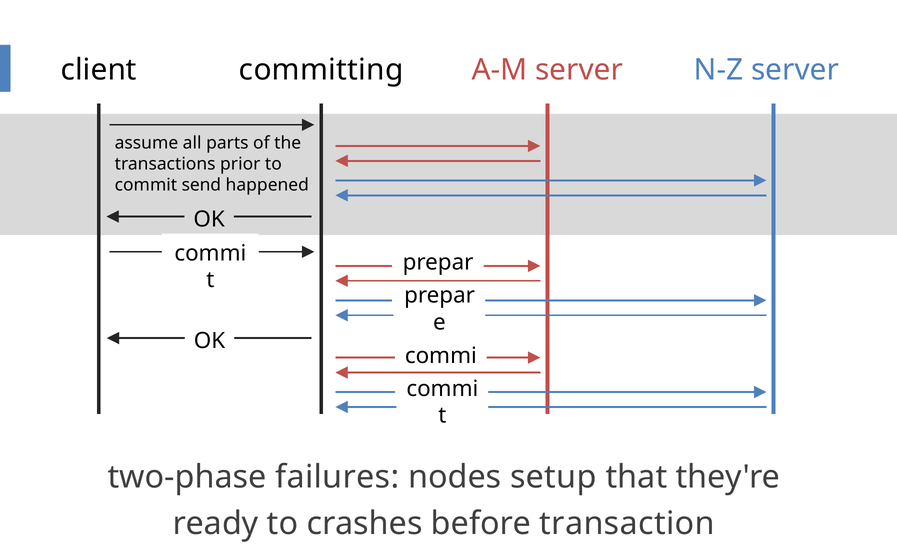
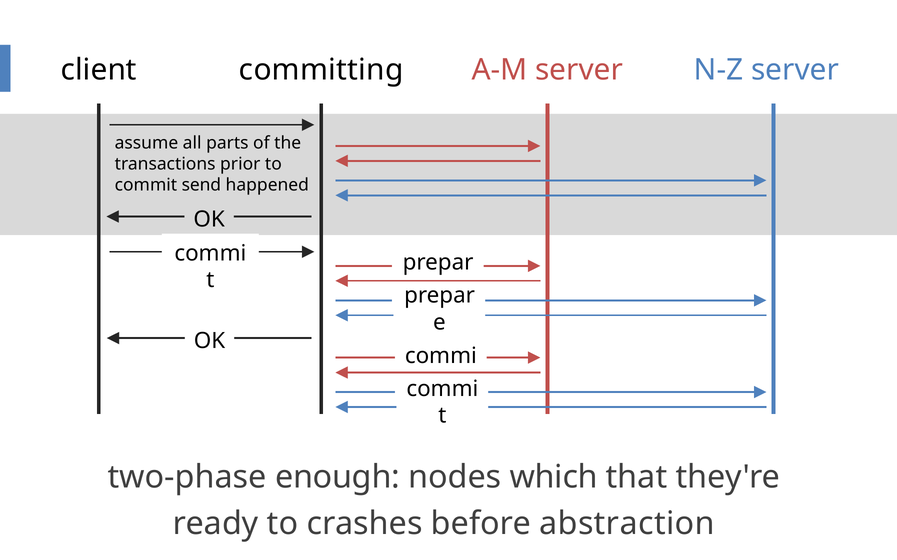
failures: failures -> enough (338, 478)
setup: setup -> which (554, 478)
transaction: transaction -> abstraction (627, 524)
